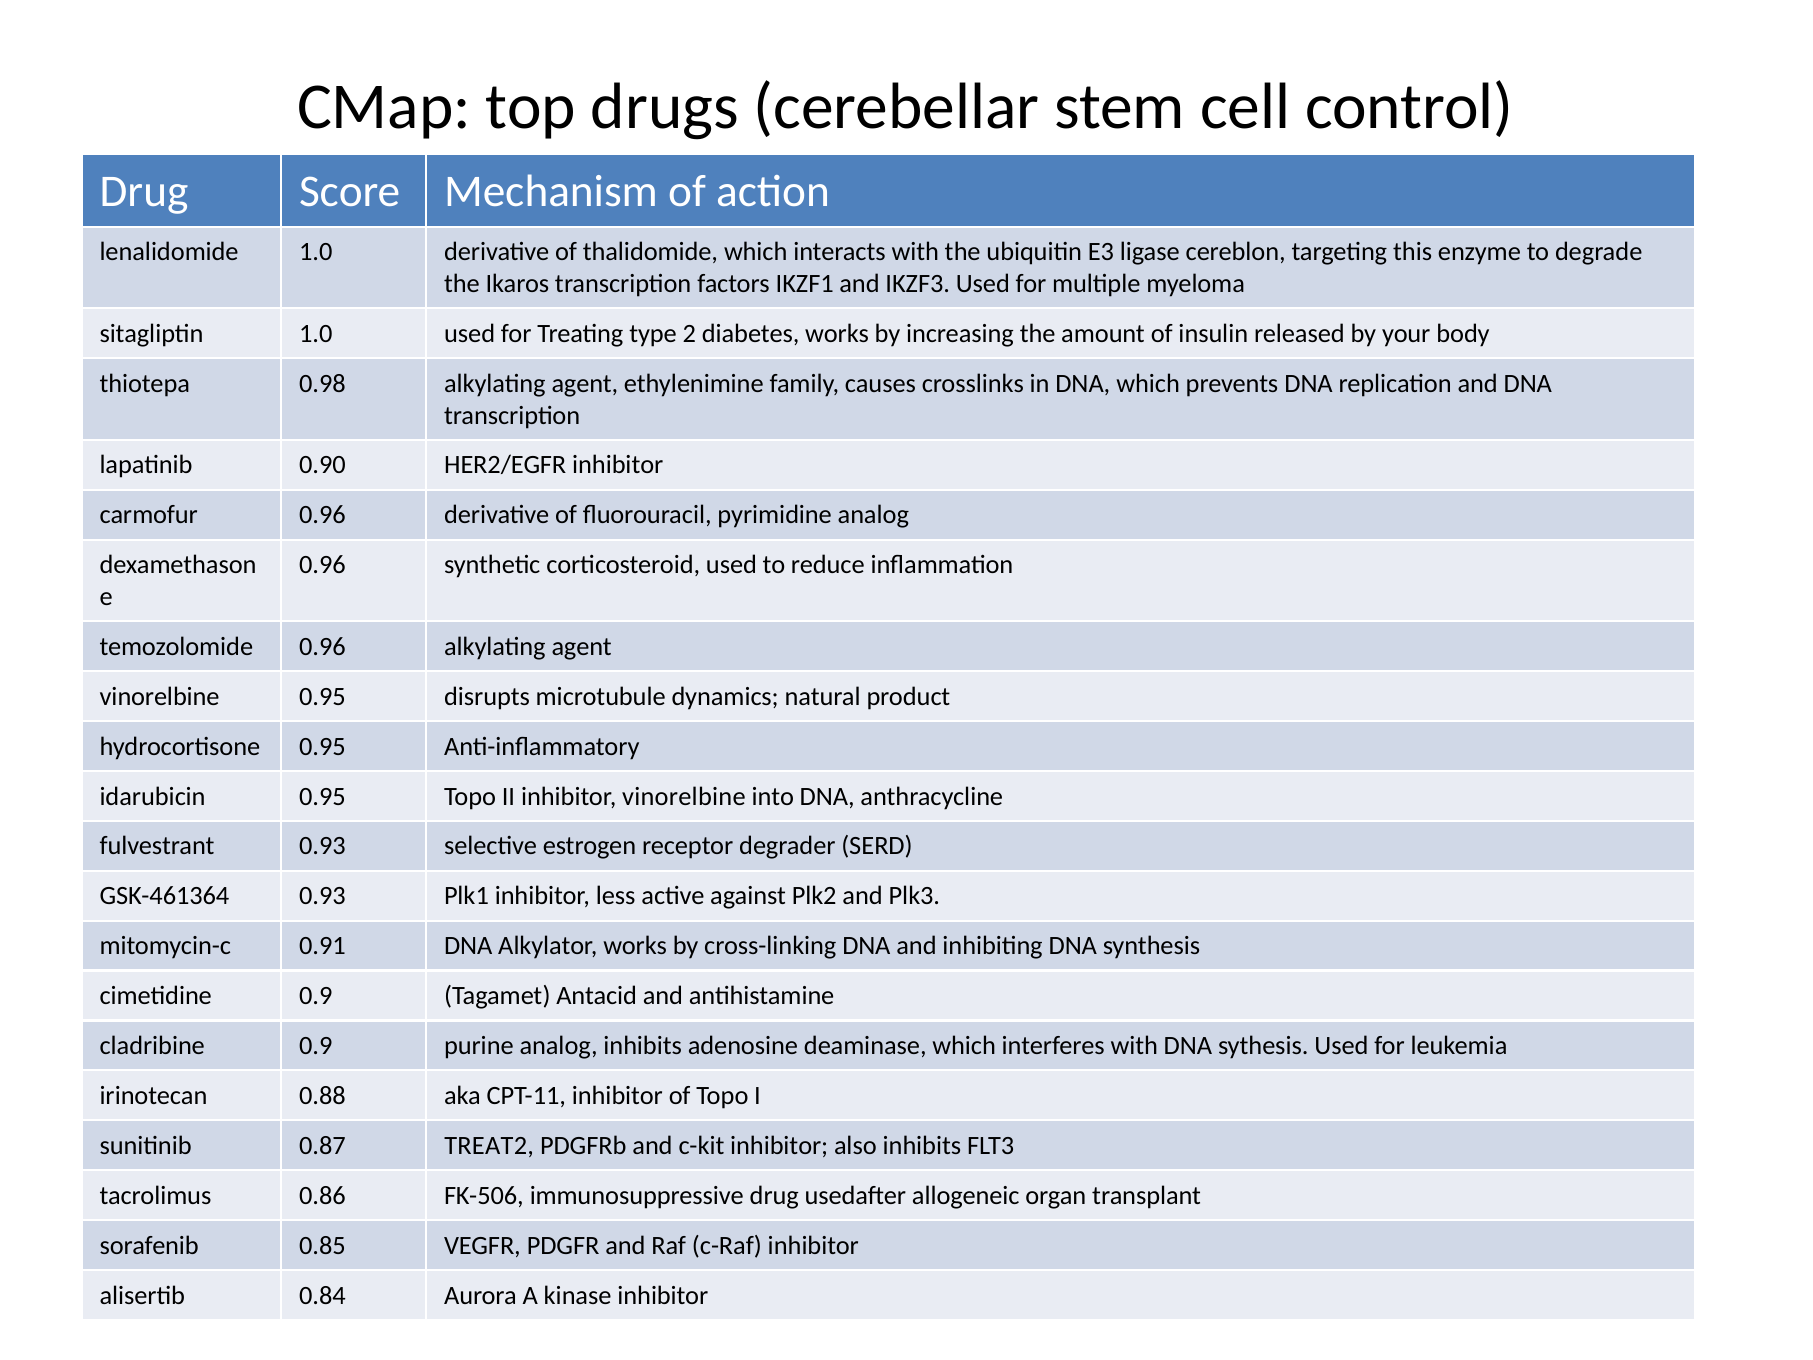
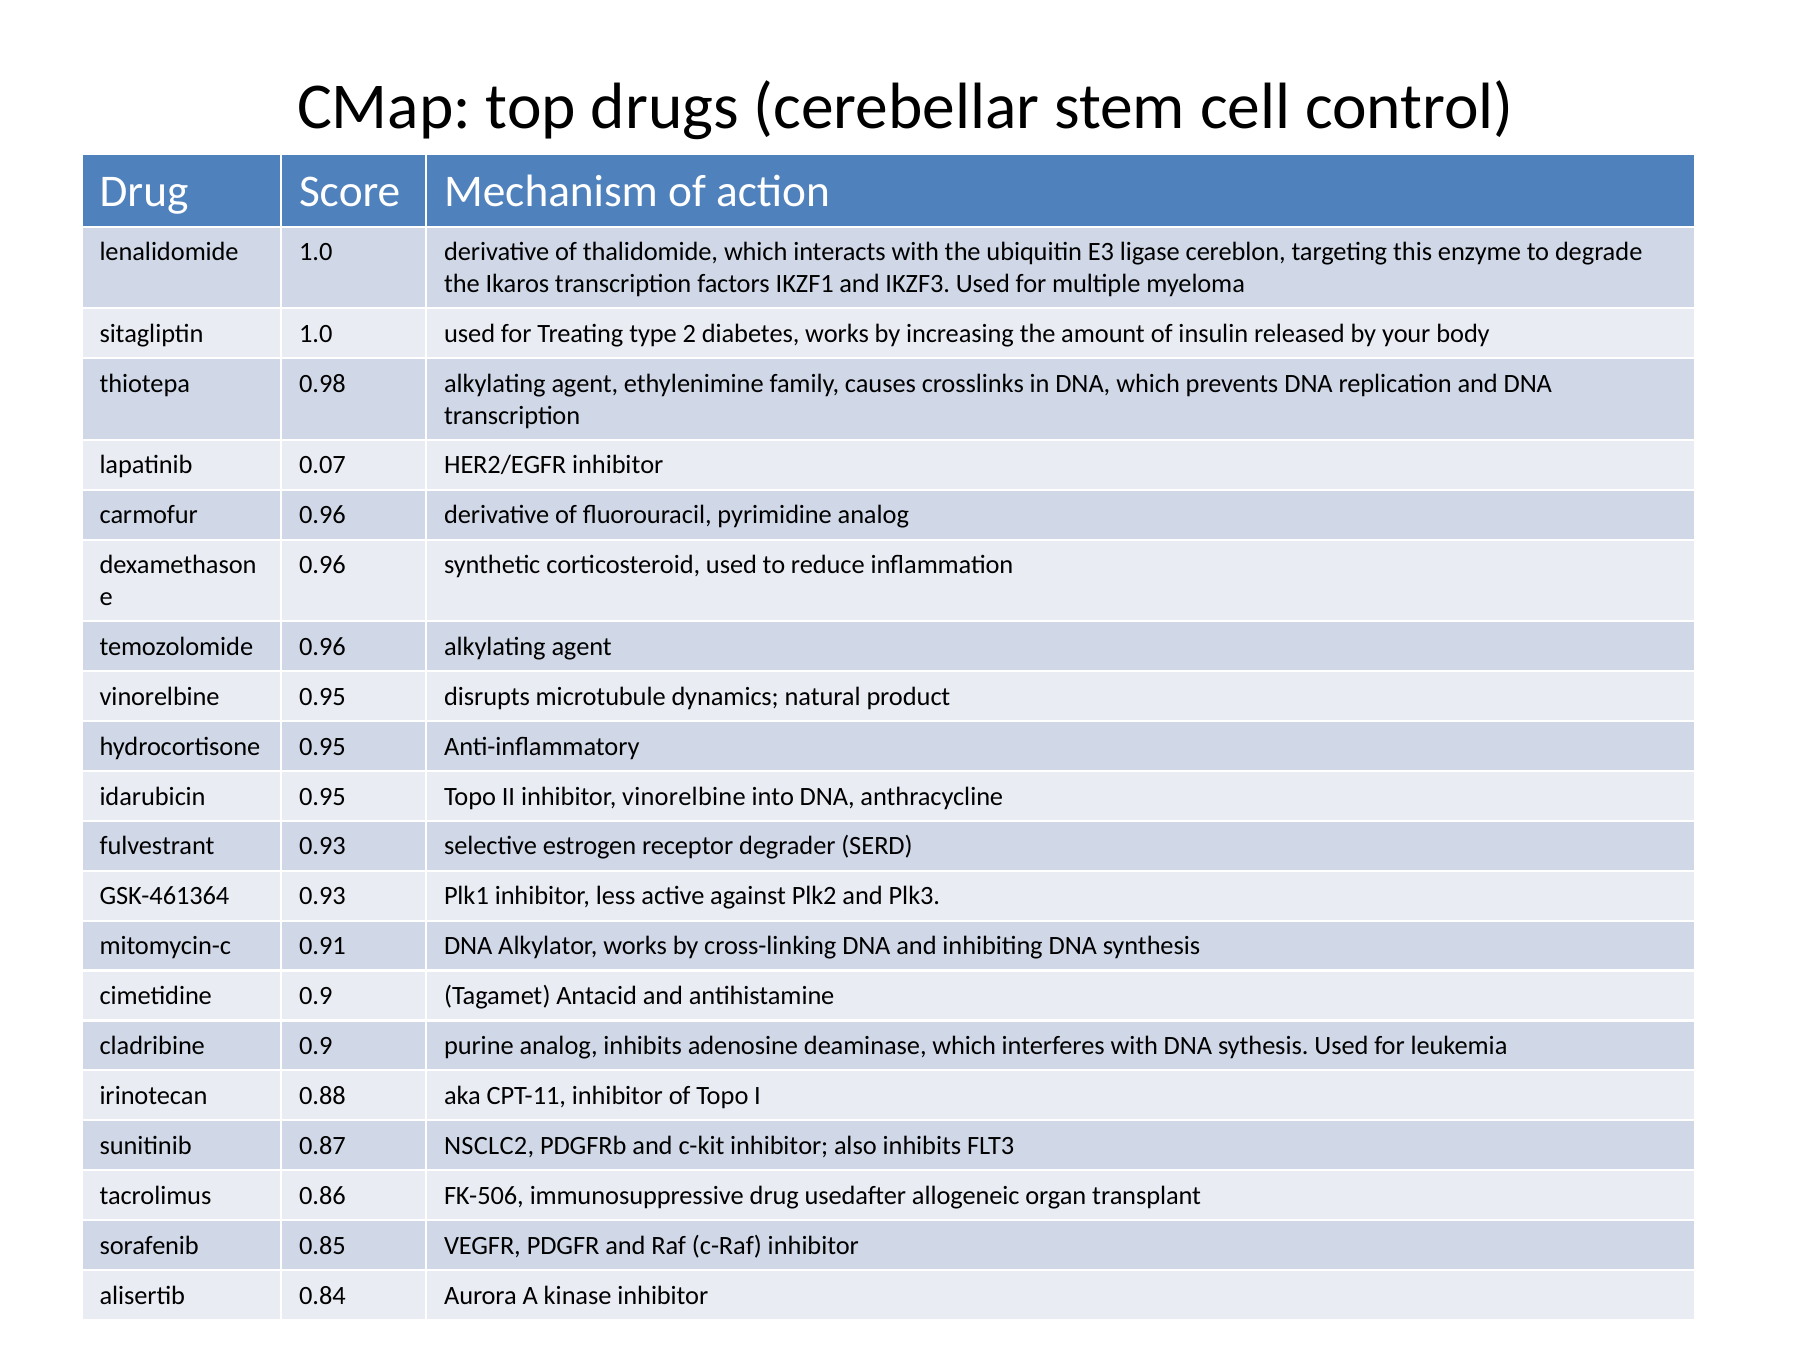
0.90: 0.90 -> 0.07 (322, 465)
TREAT2: TREAT2 -> NSCLC2 (489, 1145)
